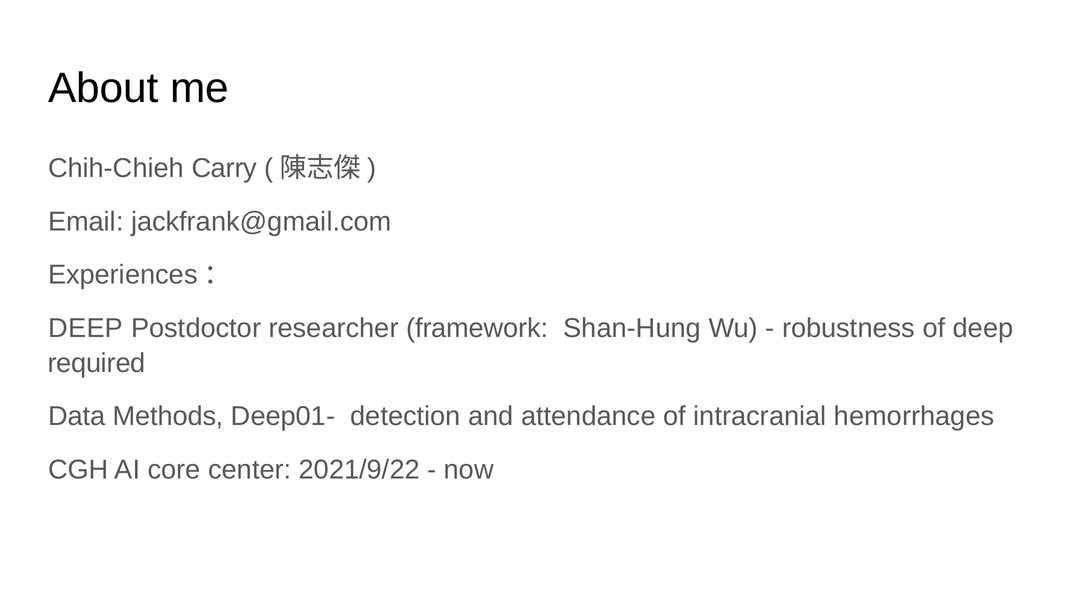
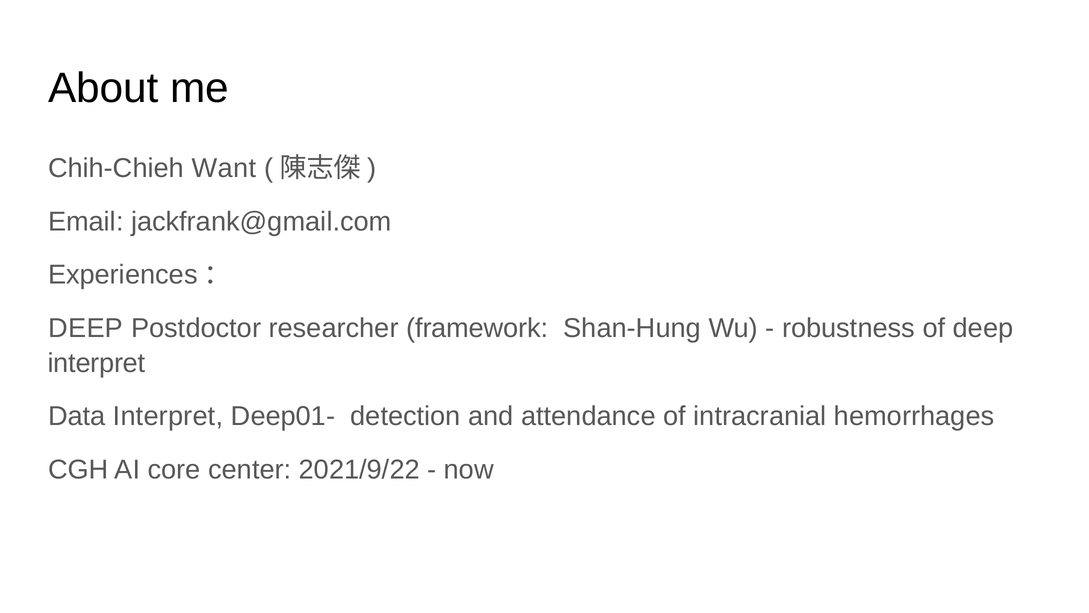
Carry: Carry -> Want (224, 168)
required: required -> interpret (97, 363)
Data Methods: Methods -> Interpret (168, 416)
